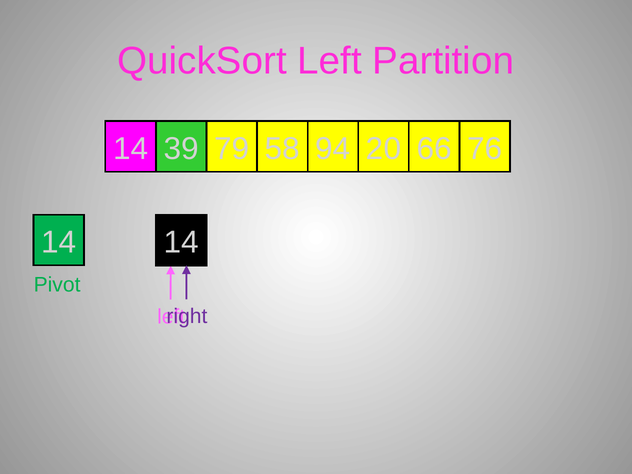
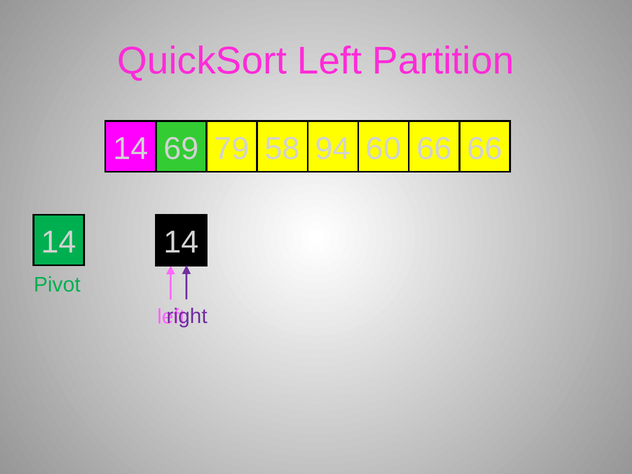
39: 39 -> 69 (181, 149)
20: 20 -> 60 (384, 149)
66 76: 76 -> 66 (485, 149)
